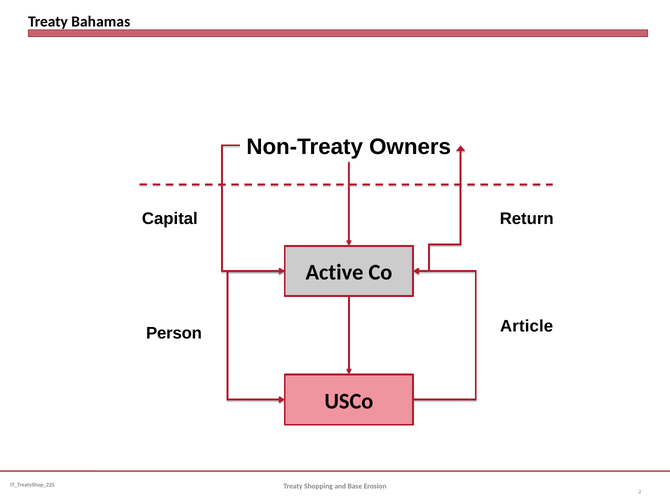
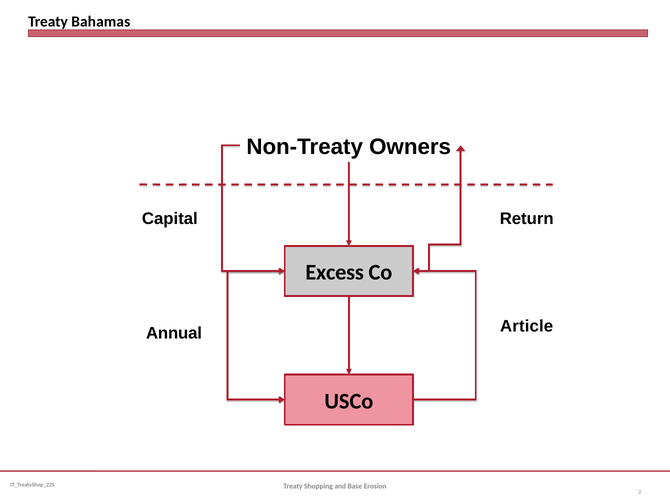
Active: Active -> Excess (335, 272)
Person: Person -> Annual (174, 333)
